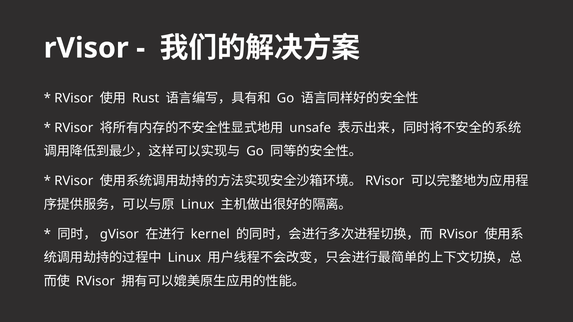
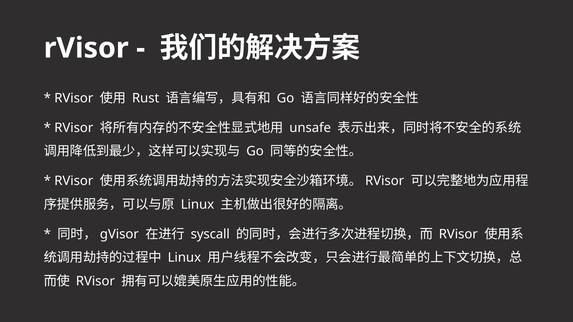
kernel: kernel -> syscall (210, 234)
